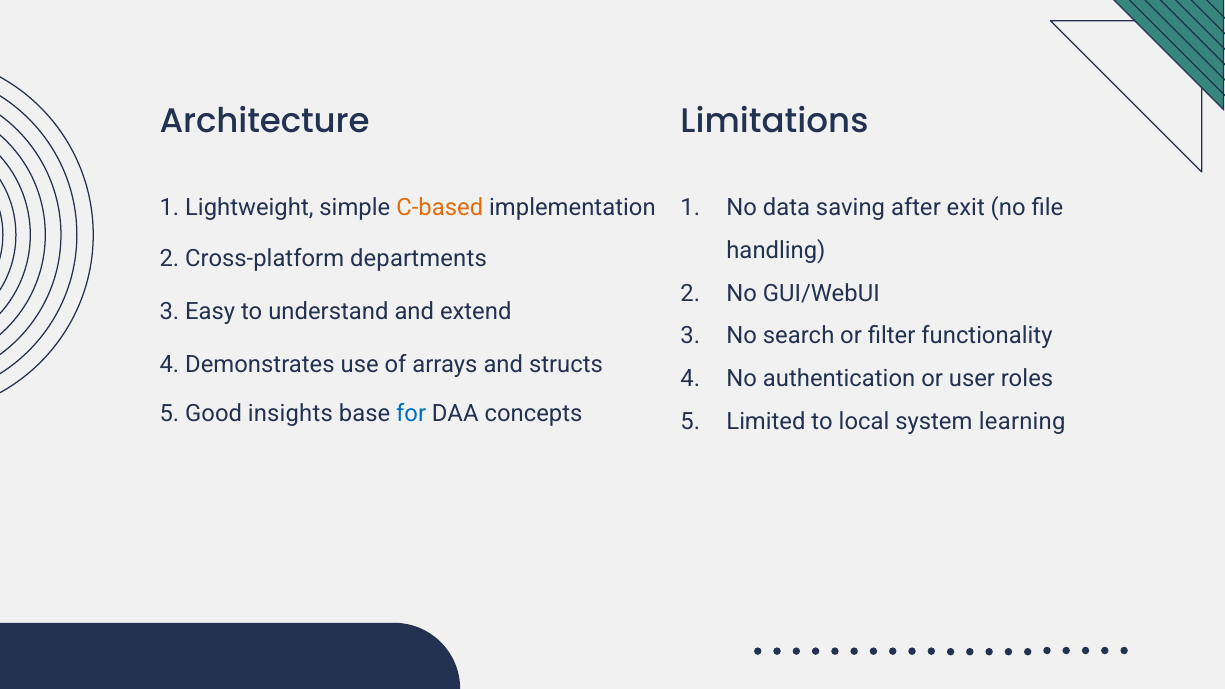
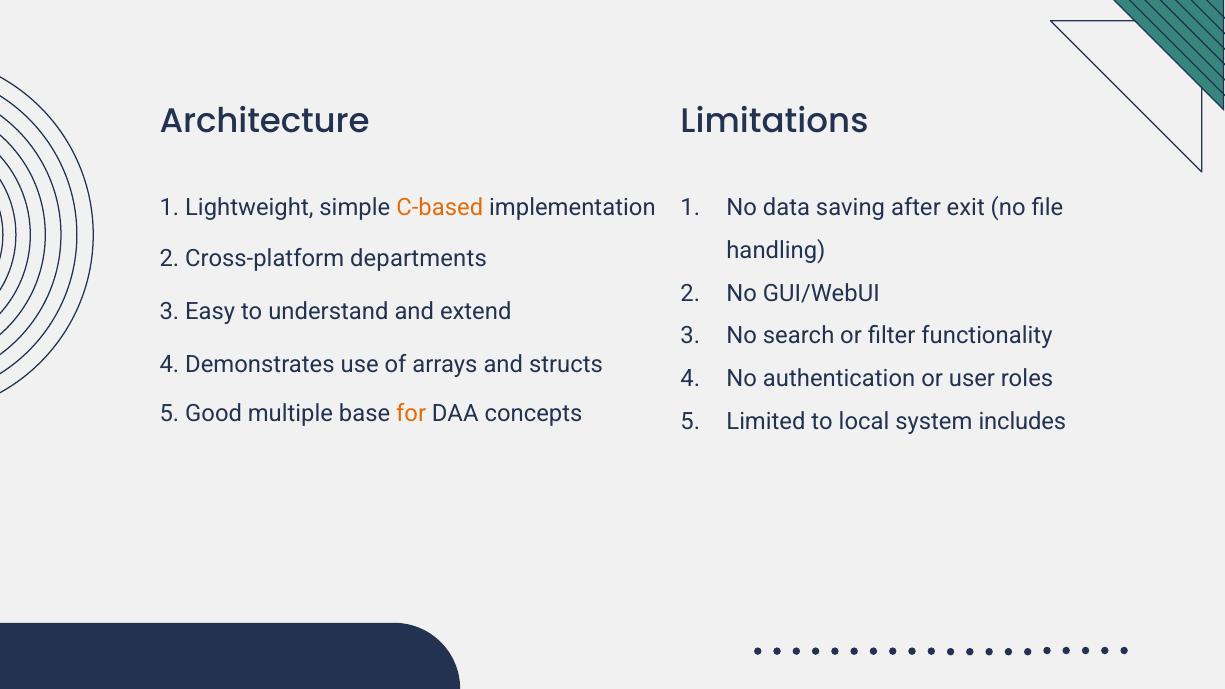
insights: insights -> multiple (290, 414)
for colour: blue -> orange (411, 414)
learning: learning -> includes (1022, 422)
